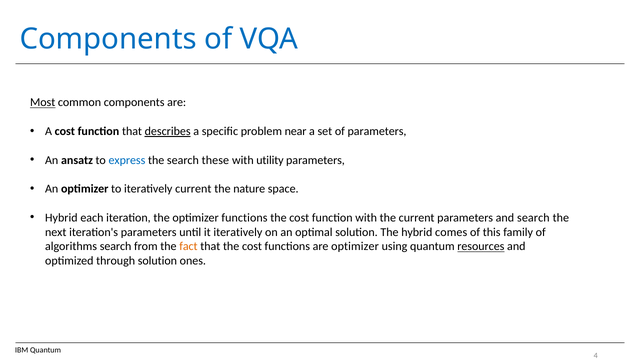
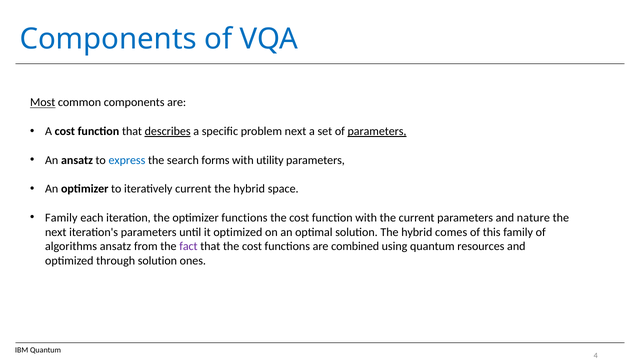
problem near: near -> next (296, 131)
parameters underline: none -> present (377, 131)
these: these -> forms (215, 160)
nature: nature -> hybrid (249, 189)
Hybrid: Hybrid -> Family (61, 218)
and search: search -> nature (533, 218)
it iteratively: iteratively -> optimized (238, 232)
algorithms search: search -> ansatz (115, 247)
fact colour: orange -> purple (188, 247)
are optimizer: optimizer -> combined (355, 247)
resources underline: present -> none (481, 247)
